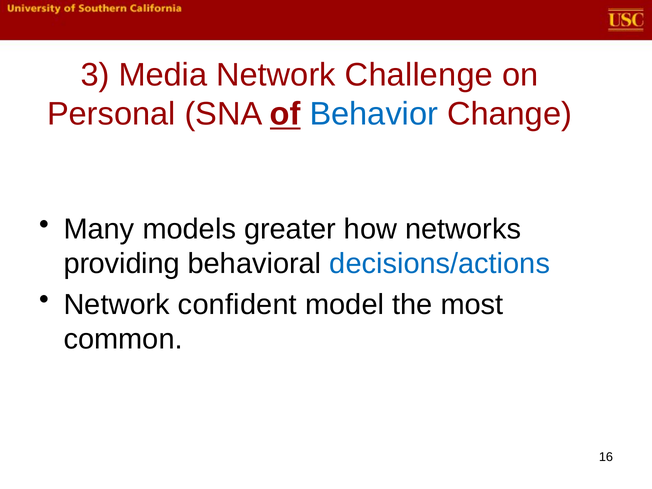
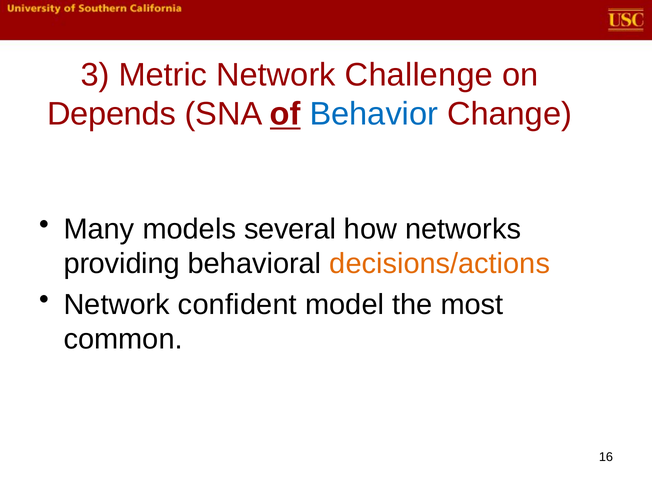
Media: Media -> Metric (163, 75)
Personal: Personal -> Depends (111, 114)
greater: greater -> several (290, 229)
decisions/actions colour: blue -> orange (440, 264)
